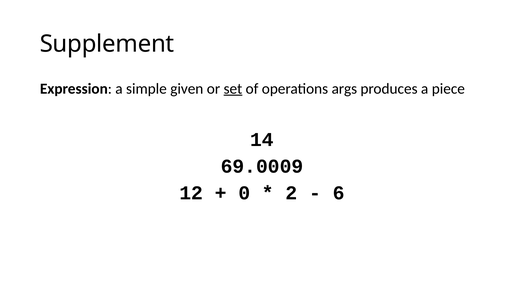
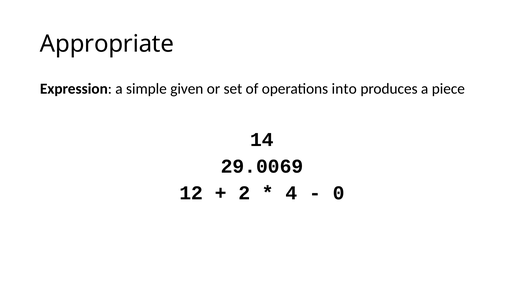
Supplement: Supplement -> Appropriate (107, 44)
set underline: present -> none (233, 89)
args: args -> into (344, 89)
69.0009: 69.0009 -> 29.0069 (262, 166)
0: 0 -> 2 (244, 193)
2: 2 -> 4 (291, 193)
6: 6 -> 0 (339, 193)
